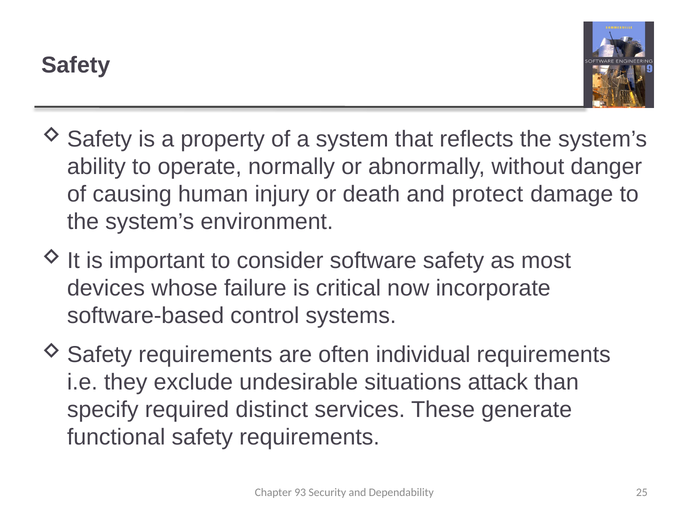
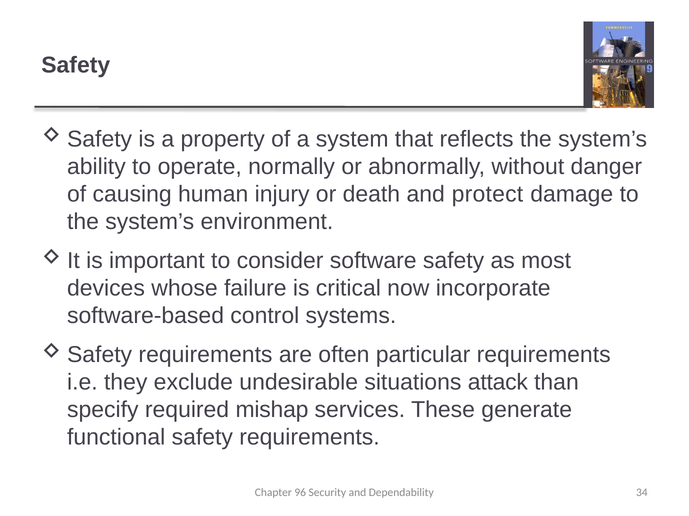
individual: individual -> particular (423, 355)
distinct: distinct -> mishap (272, 410)
93: 93 -> 96 (300, 493)
25: 25 -> 34 (642, 493)
